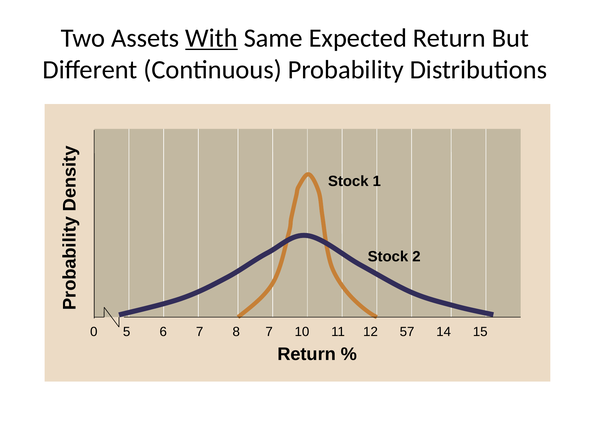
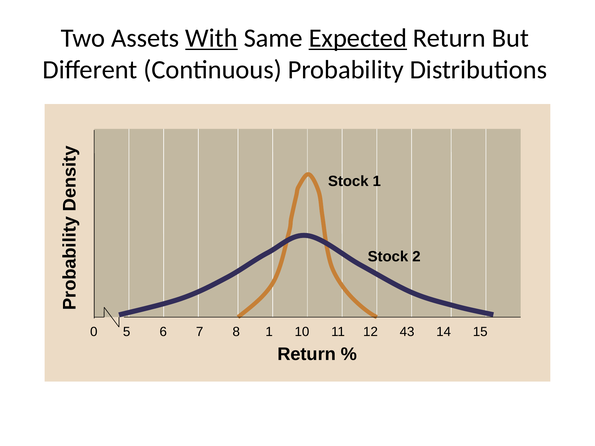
Expected underline: none -> present (358, 38)
8 7: 7 -> 1 (269, 332)
57: 57 -> 43 (407, 332)
